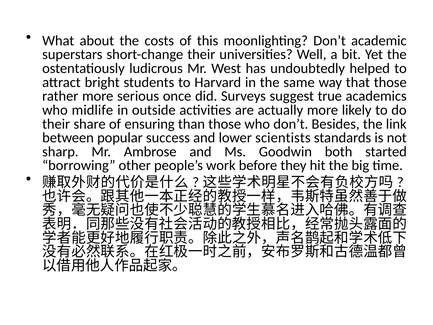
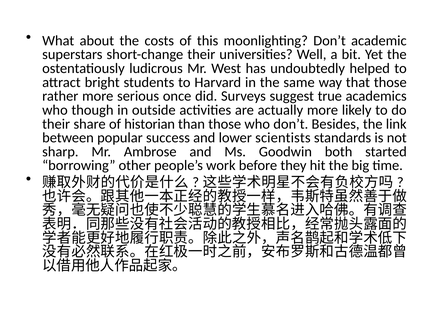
midlife: midlife -> though (92, 110)
ensuring: ensuring -> historian (150, 124)
